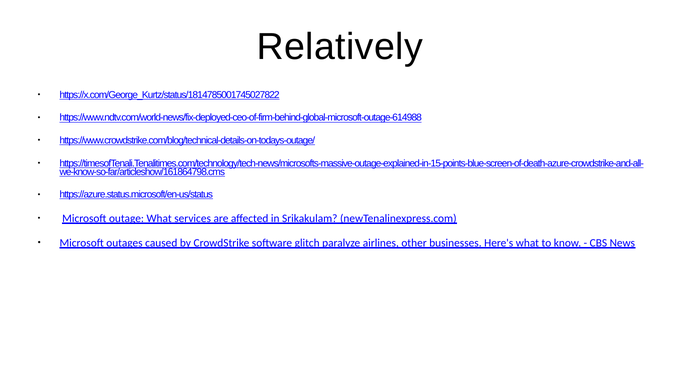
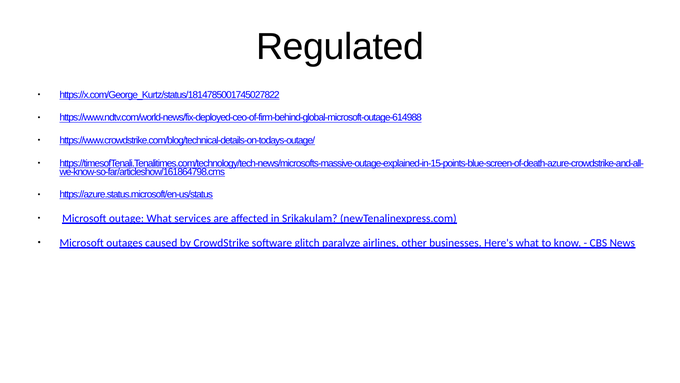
Relatively: Relatively -> Regulated (340, 47)
